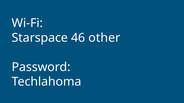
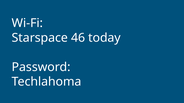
other: other -> today (104, 38)
